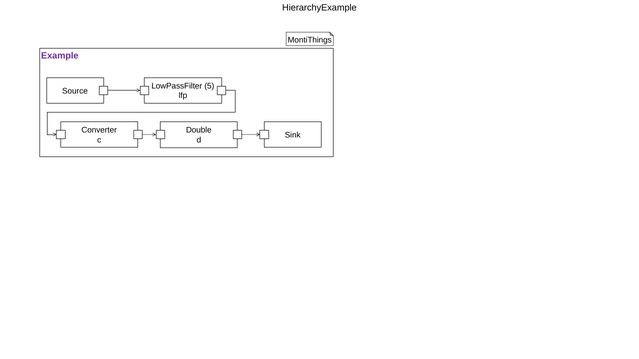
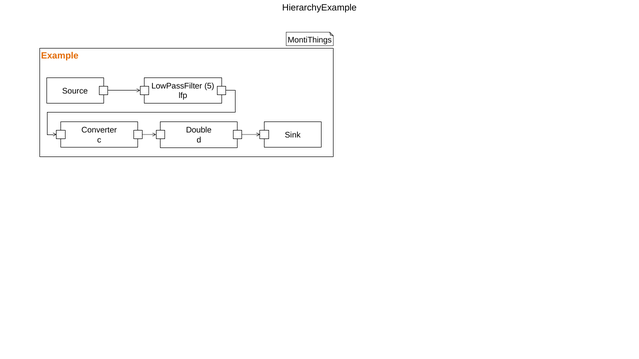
Example colour: purple -> orange (60, 56)
